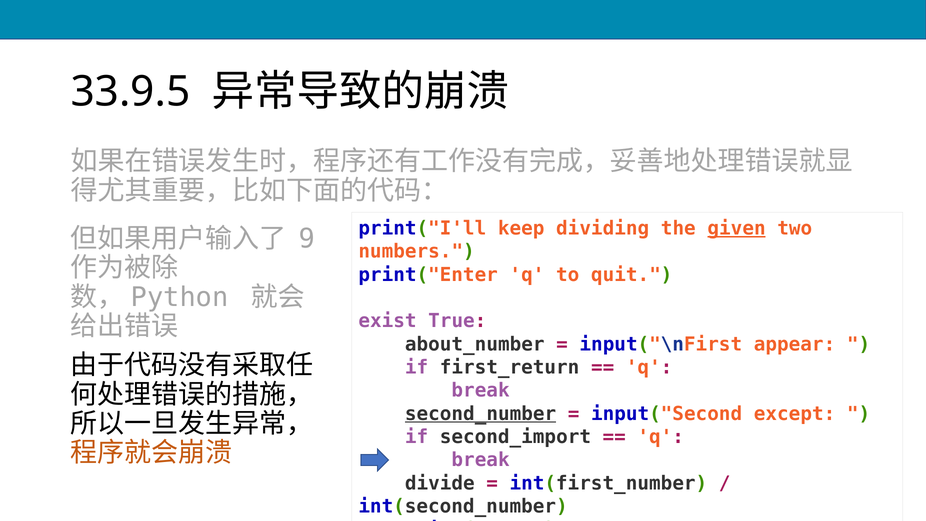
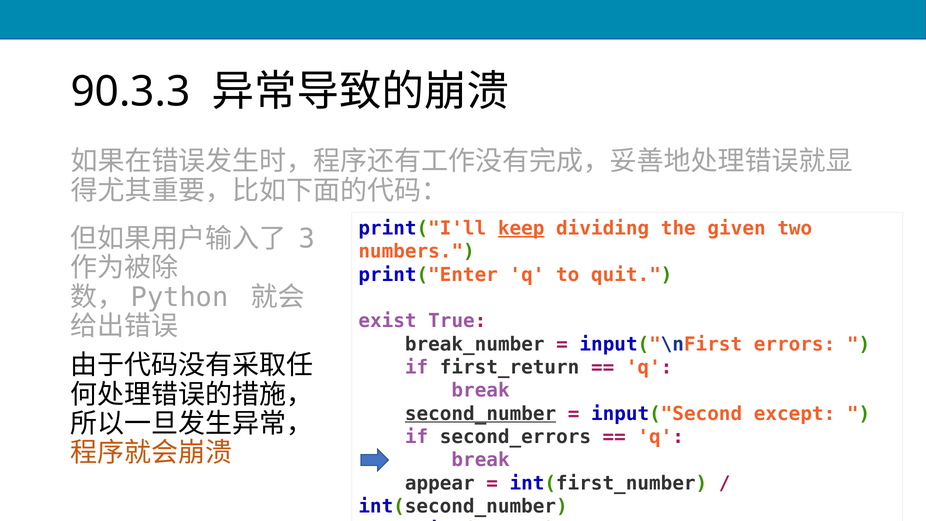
33.9.5: 33.9.5 -> 90.3.3 (130, 92)
keep underline: none -> present (521, 228)
given underline: present -> none (737, 228)
9: 9 -> 3 (307, 239)
about_number: about_number -> break_number (475, 344)
appear: appear -> errors (795, 344)
second_import: second_import -> second_errors (515, 437)
divide: divide -> appear (440, 483)
